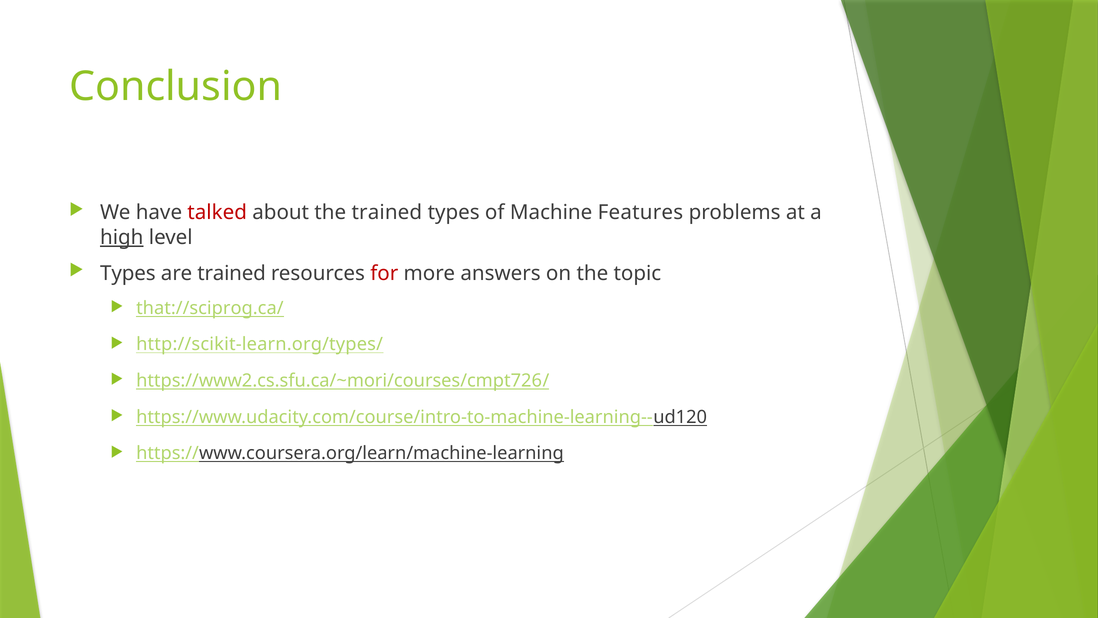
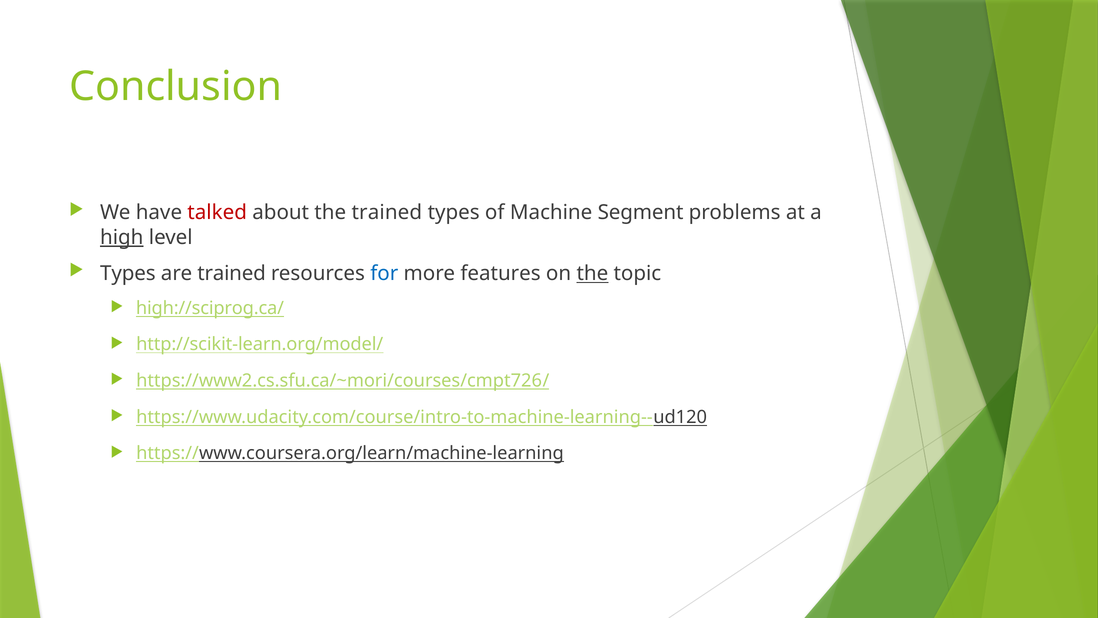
Features: Features -> Segment (641, 213)
for colour: red -> blue (384, 273)
answers: answers -> features (501, 273)
the underline: none -> present (592, 273)
that://sciprog.ca/: that://sciprog.ca/ -> high://sciprog.ca/ (210, 308)
http://scikit-learn.org/types/: http://scikit-learn.org/types/ -> http://scikit-learn.org/model/ (260, 344)
